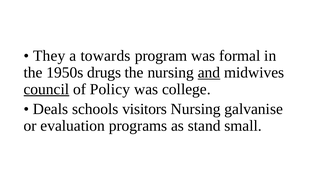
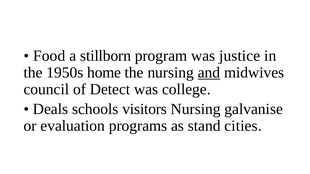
They: They -> Food (49, 56)
towards: towards -> stillborn (106, 56)
formal: formal -> justice (240, 56)
drugs: drugs -> home (104, 73)
council underline: present -> none (46, 89)
Policy: Policy -> Detect (110, 89)
small: small -> cities (243, 126)
